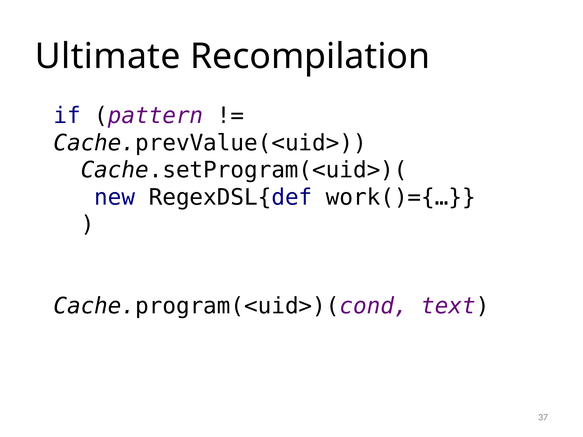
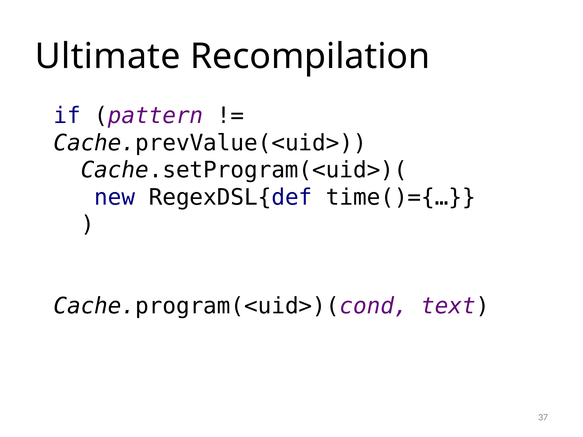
work()={…: work()={… -> time()={… (401, 197)
